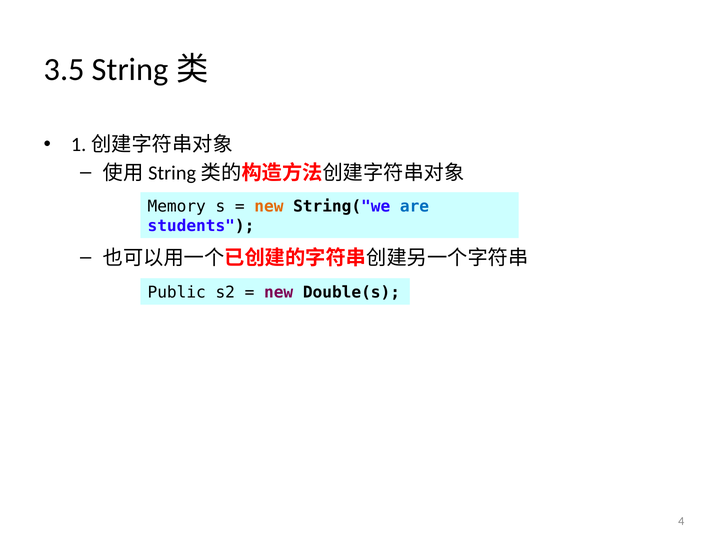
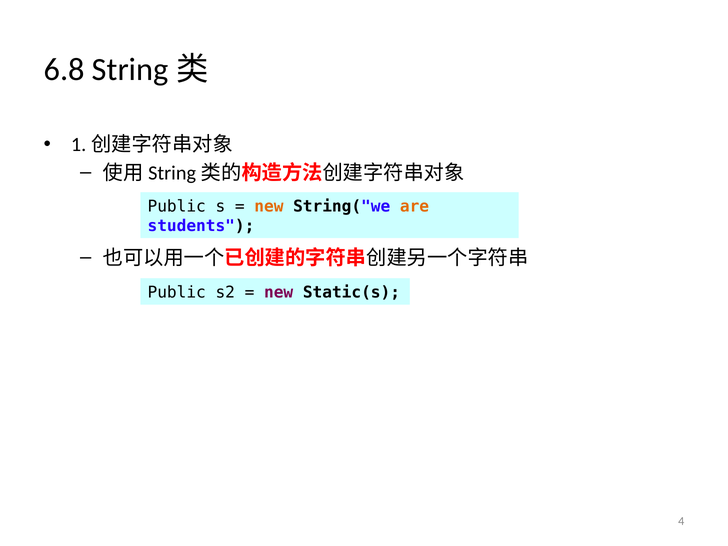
3.5: 3.5 -> 6.8 (64, 70)
Memory: Memory -> Public (177, 207)
are colour: blue -> orange (415, 207)
Double(s: Double(s -> Static(s (351, 293)
